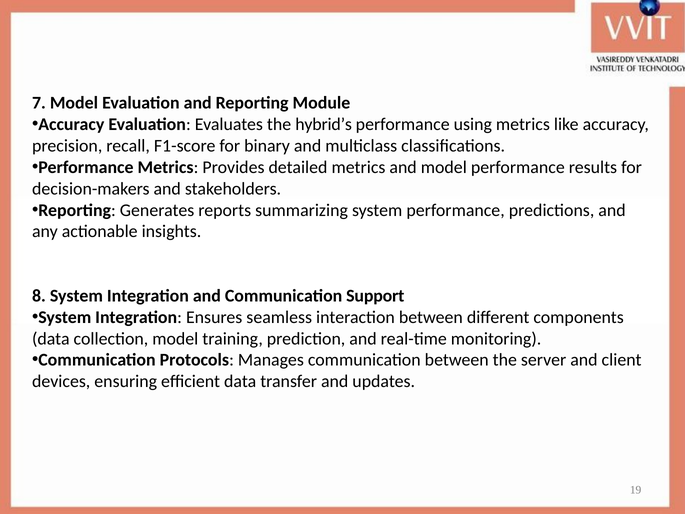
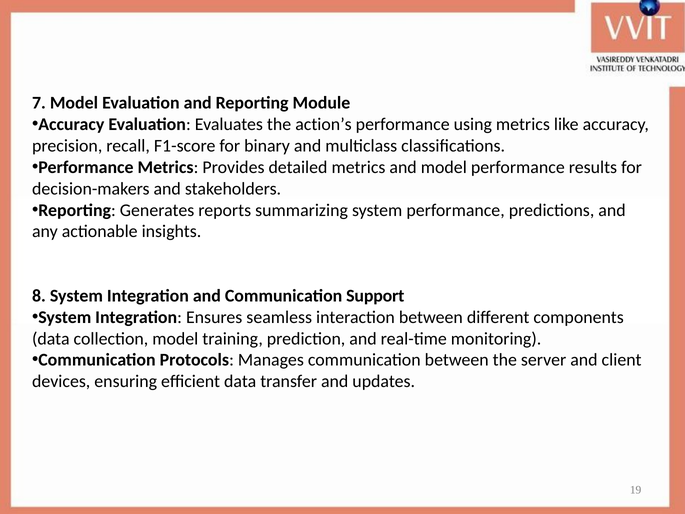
hybrid’s: hybrid’s -> action’s (323, 124)
